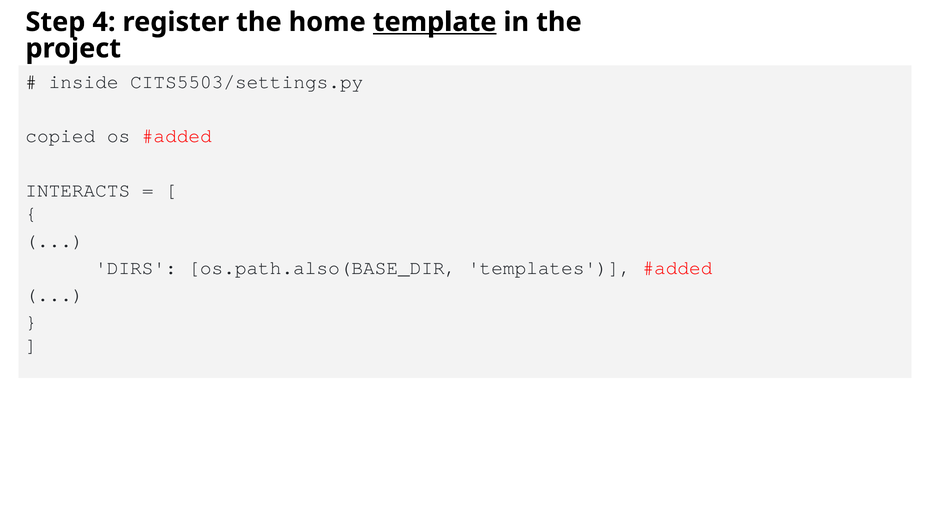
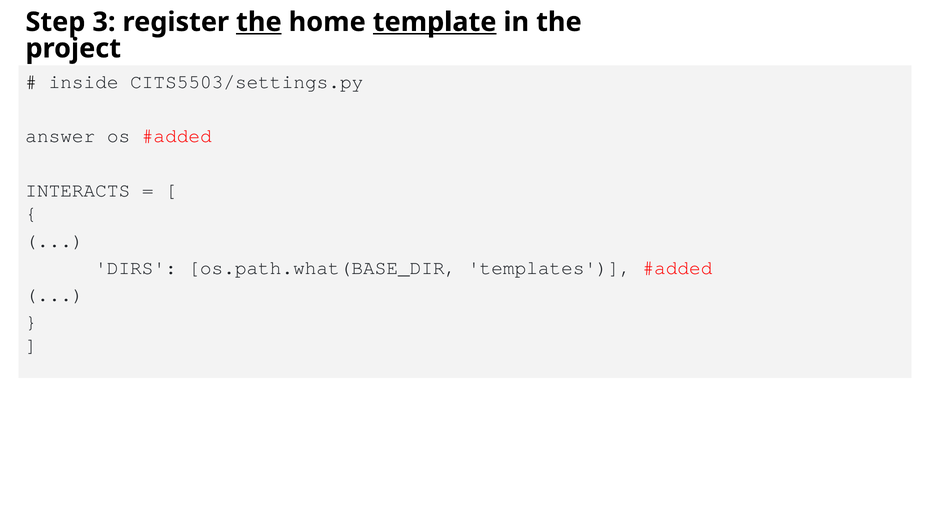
4: 4 -> 3 (104, 22)
the underline: none -> present (259, 22)
copied: copied -> answer (60, 136)
os.path.also(BASE_DIR: os.path.also(BASE_DIR -> os.path.what(BASE_DIR (322, 268)
